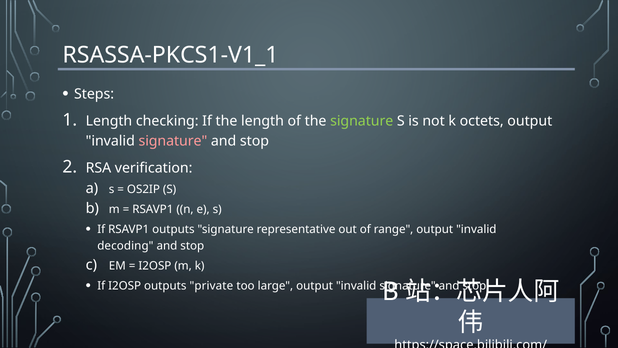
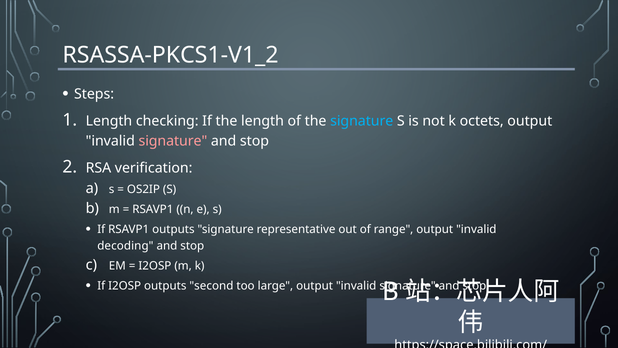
RSASSA-PKCS1-V1_1: RSASSA-PKCS1-V1_1 -> RSASSA-PKCS1-V1_2 (171, 55)
signature colour: light green -> light blue (362, 121)
private: private -> second (211, 285)
